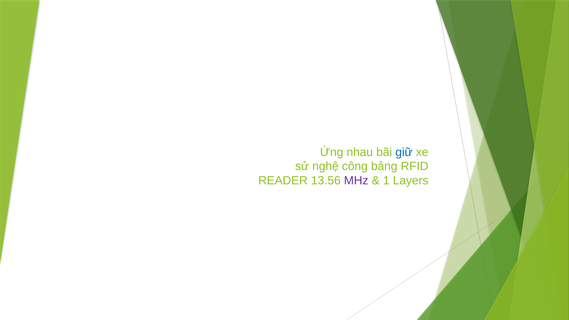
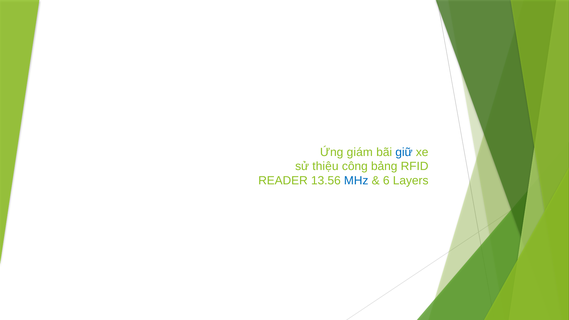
nhau: nhau -> giám (360, 152)
nghệ: nghệ -> thiệu (325, 166)
MHz colour: purple -> blue (356, 181)
1: 1 -> 6 (386, 181)
